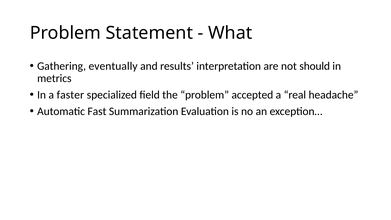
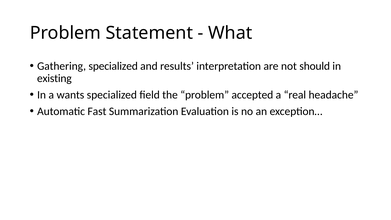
Gathering eventually: eventually -> specialized (113, 66)
metrics: metrics -> existing (54, 78)
faster: faster -> wants (70, 95)
